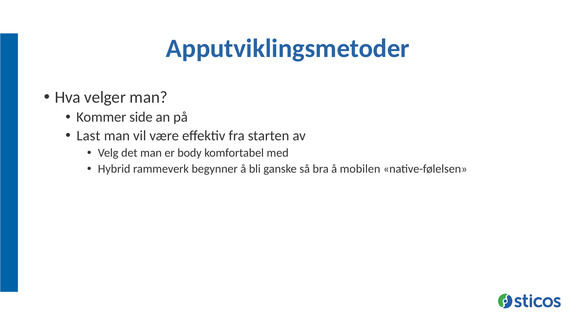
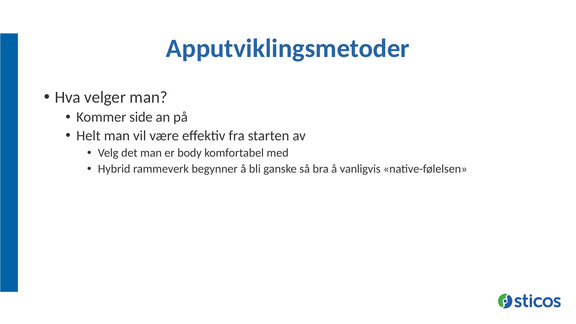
Last: Last -> Helt (88, 136)
mobilen: mobilen -> vanligvis (360, 169)
